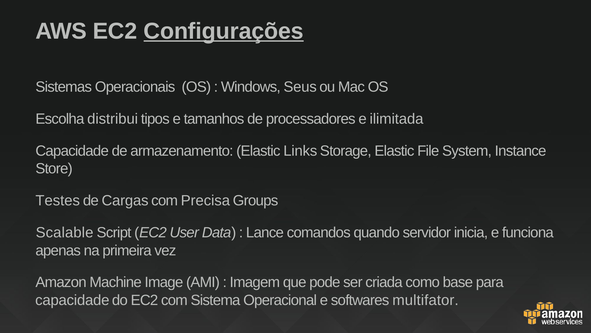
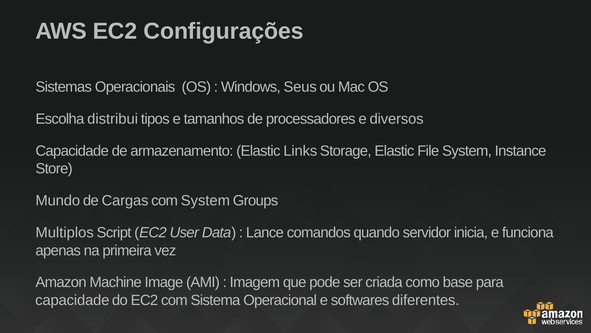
Configurações underline: present -> none (224, 31)
ilimitada: ilimitada -> diversos (397, 119)
Testes: Testes -> Mundo (58, 200)
com Precisa: Precisa -> System (205, 200)
Scalable: Scalable -> Multiplos (65, 232)
multifator: multifator -> diferentes (426, 300)
